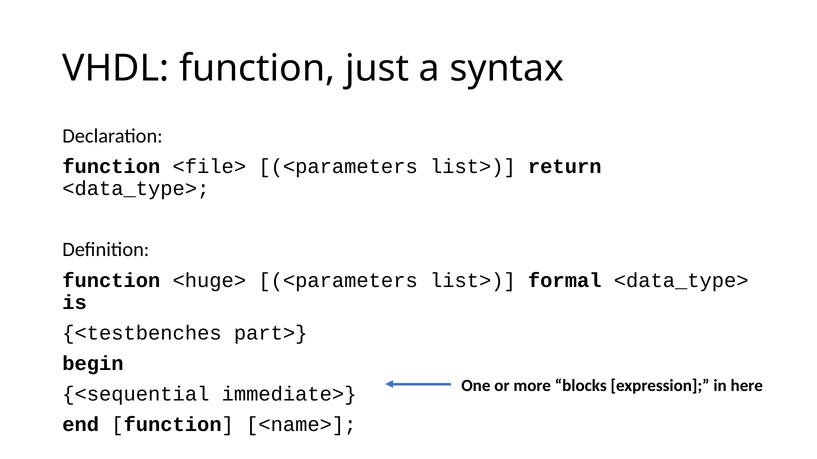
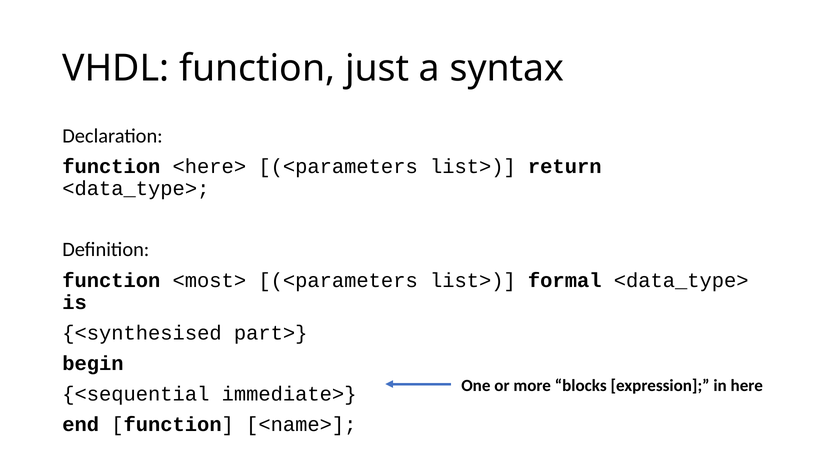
<file>: <file> -> <here> (209, 167)
<huge>: <huge> -> <most> (209, 281)
<testbenches: <testbenches -> <synthesised (142, 333)
